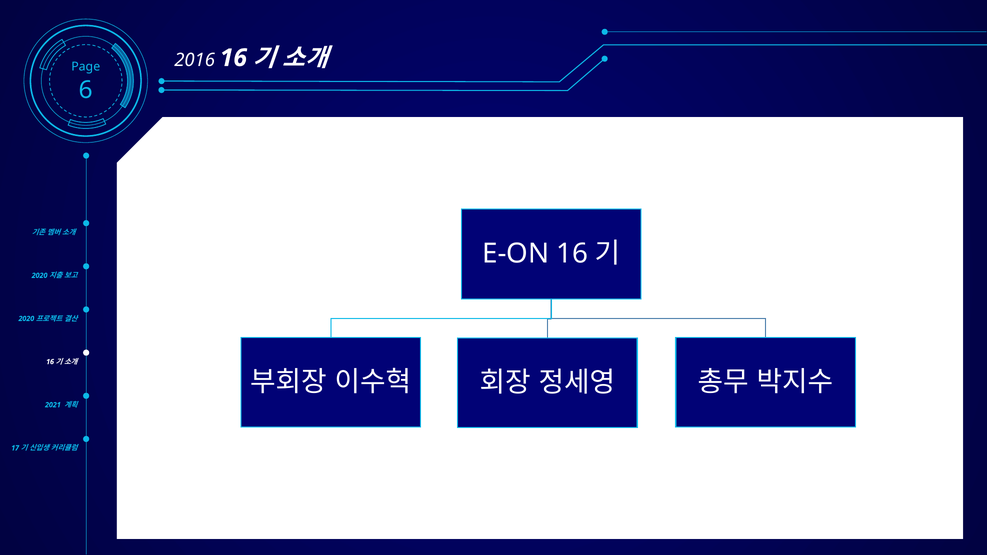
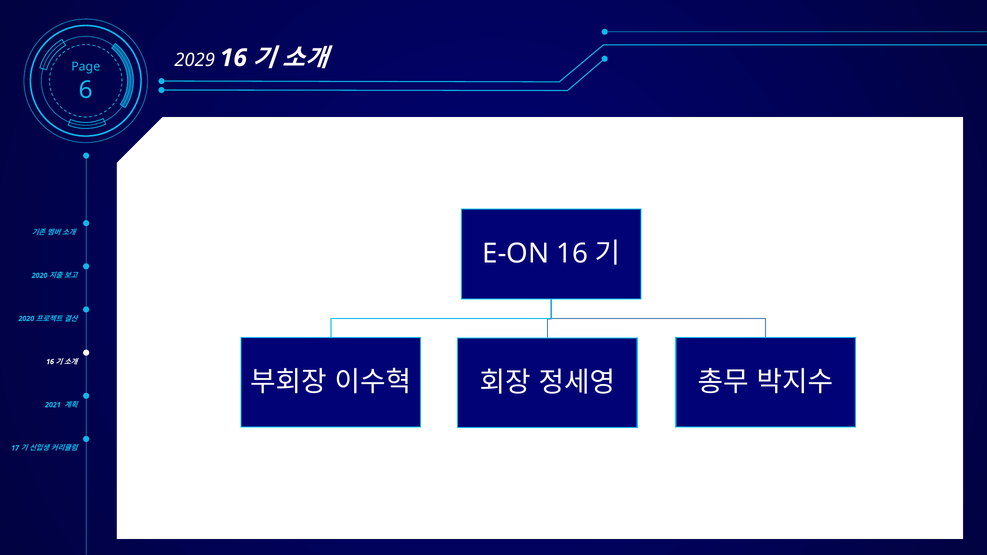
2016: 2016 -> 2029 (195, 60)
